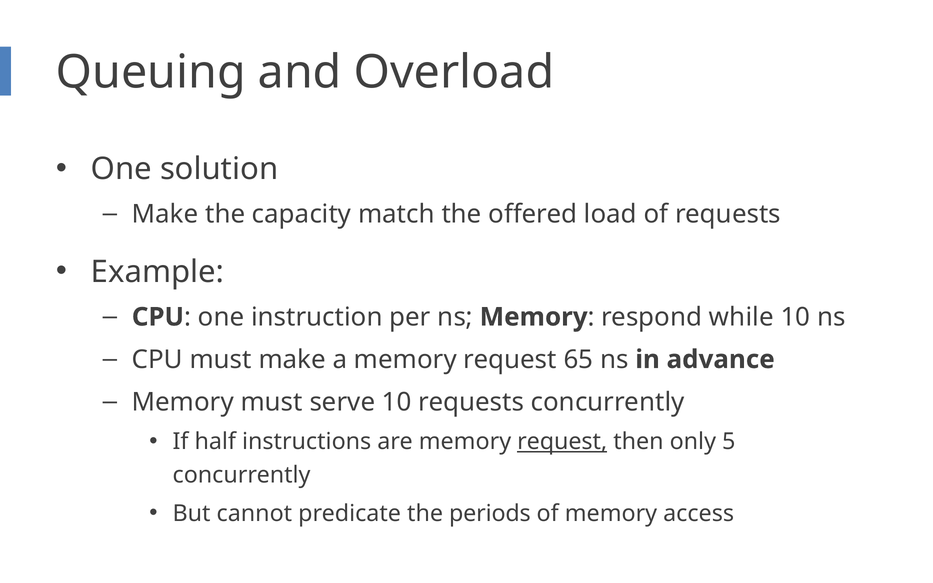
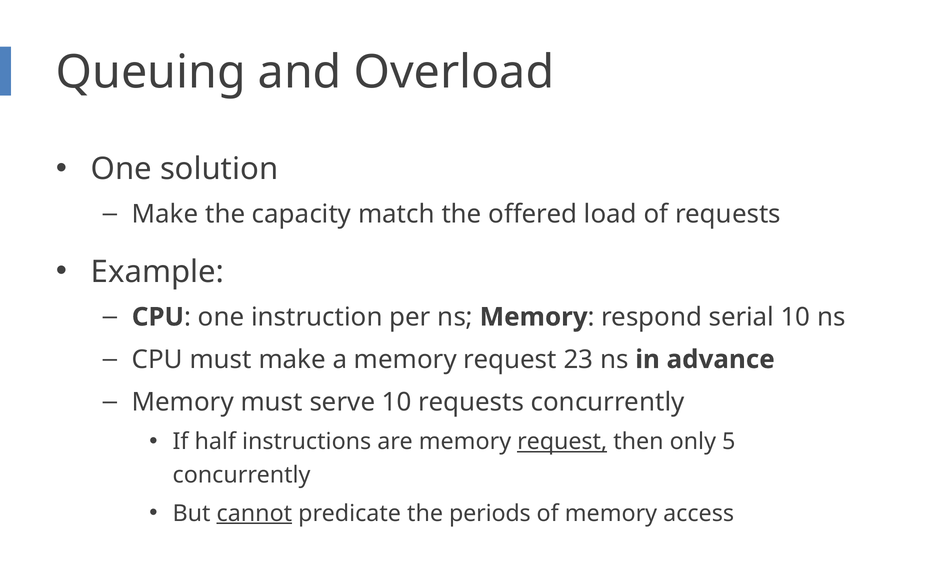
while: while -> serial (741, 317)
65: 65 -> 23 (578, 360)
cannot underline: none -> present (254, 513)
